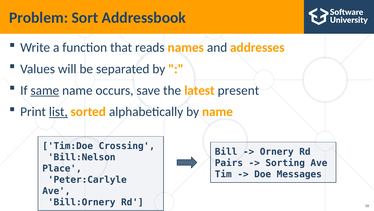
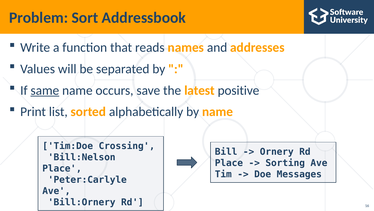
present: present -> positive (238, 90)
list underline: present -> none (58, 112)
Pairs: Pairs -> Place (229, 162)
